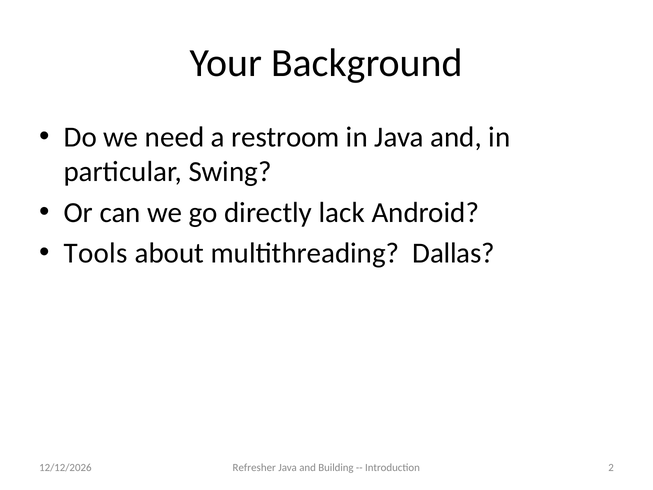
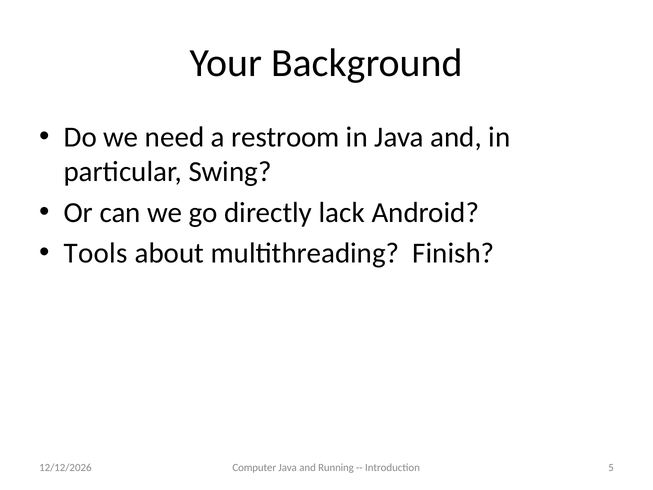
Dallas: Dallas -> Finish (453, 253)
Refresher: Refresher -> Computer (254, 468)
Building: Building -> Running (336, 468)
2: 2 -> 5 (611, 468)
